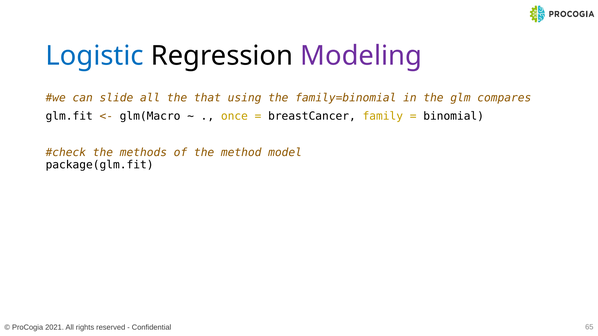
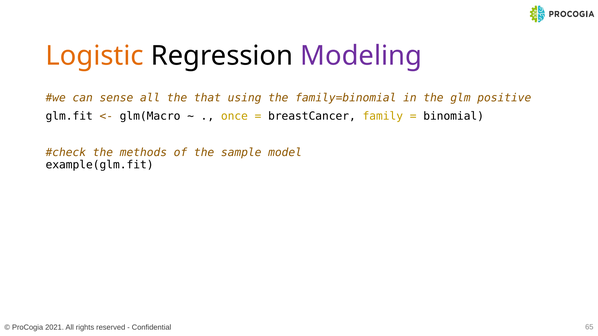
Logistic colour: blue -> orange (95, 56)
slide: slide -> sense (116, 98)
compares: compares -> positive (504, 98)
method: method -> sample (241, 153)
package(glm.fit: package(glm.fit -> example(glm.fit (100, 165)
